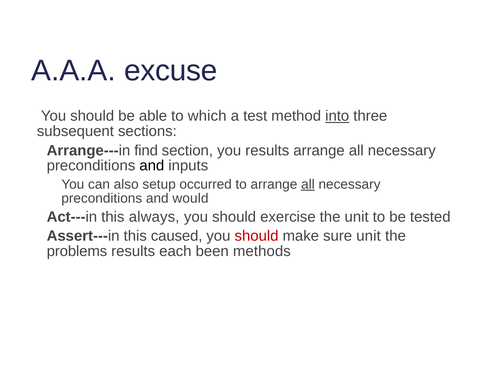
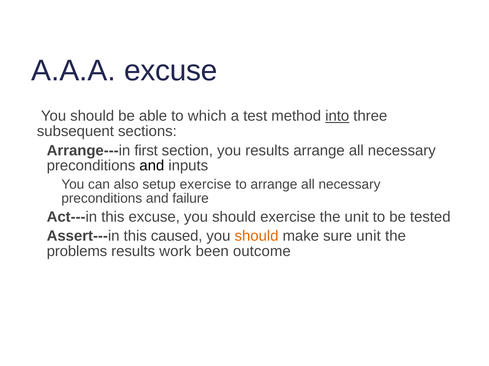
find: find -> first (146, 151)
setup occurred: occurred -> exercise (206, 185)
all underline: present -> none (308, 185)
would: would -> failure (191, 199)
this always: always -> excuse (154, 217)
should colour: red -> orange (257, 237)
each: each -> work (175, 252)
methods: methods -> outcome (262, 252)
